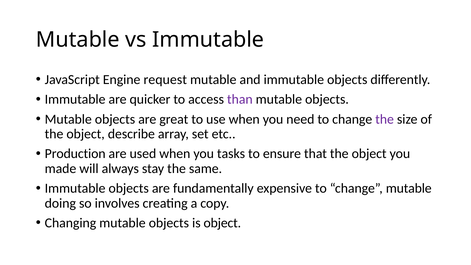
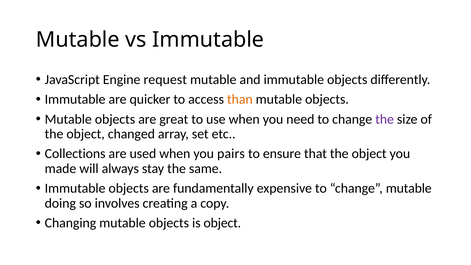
than colour: purple -> orange (240, 99)
describe: describe -> changed (131, 134)
Production: Production -> Collections (75, 154)
tasks: tasks -> pairs (231, 154)
